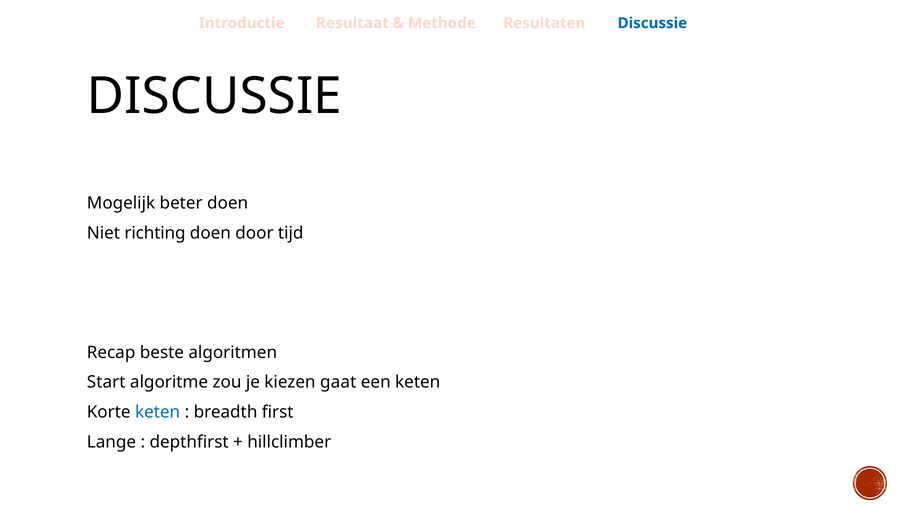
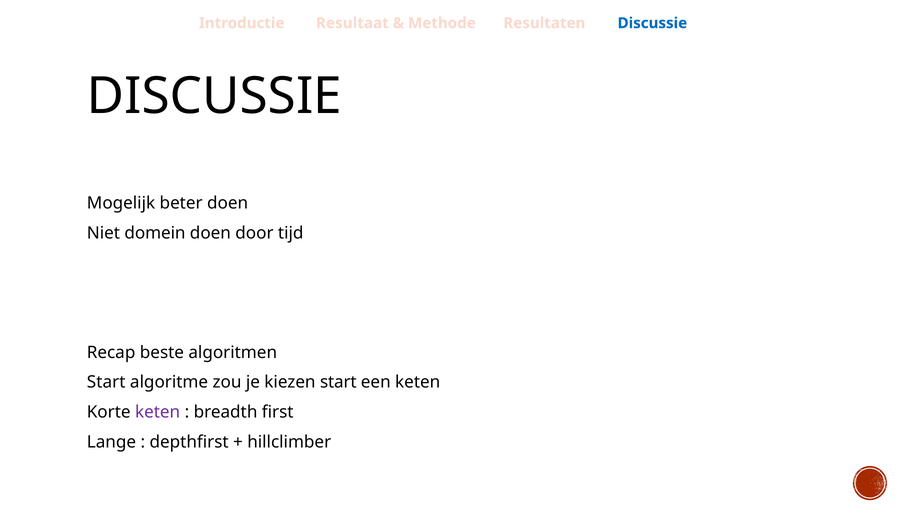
richting: richting -> domein (155, 233)
kiezen gaat: gaat -> start (338, 382)
keten colour: blue -> purple (158, 412)
